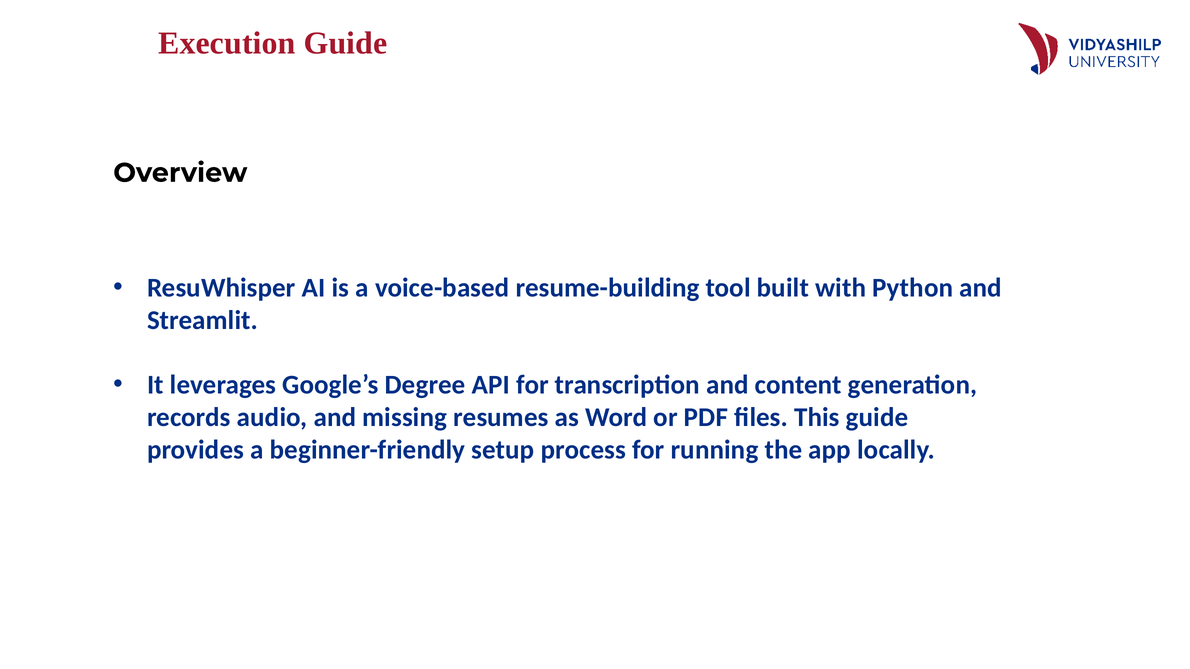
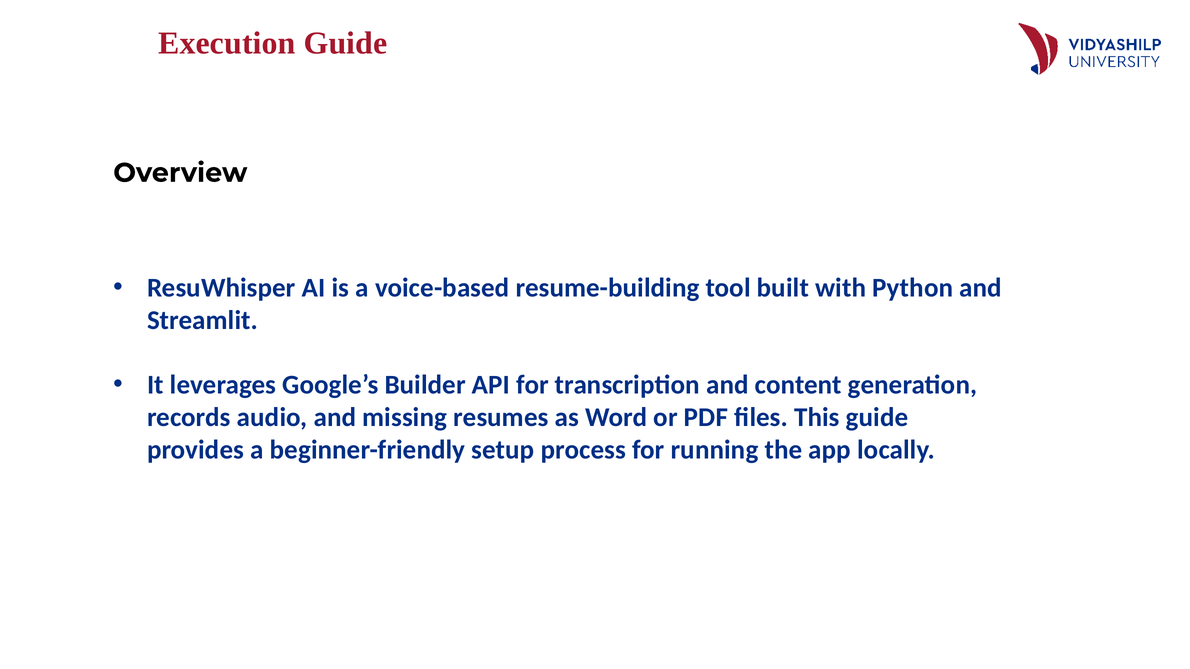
Degree: Degree -> Builder (425, 385)
